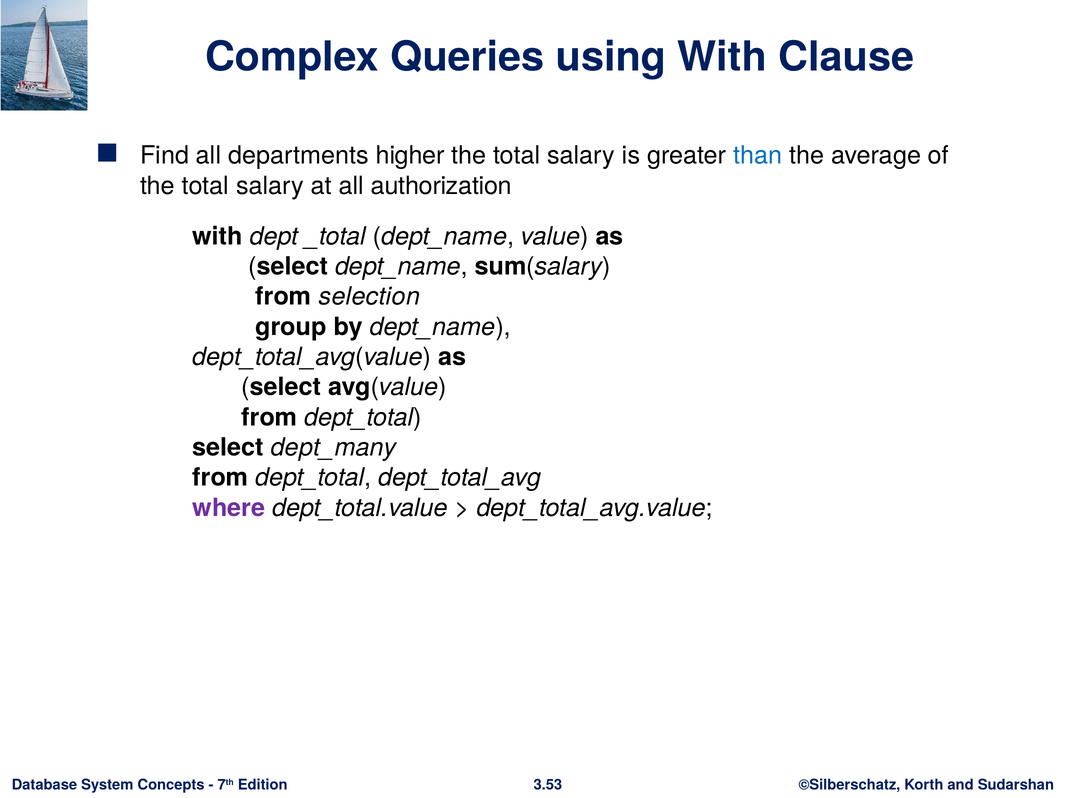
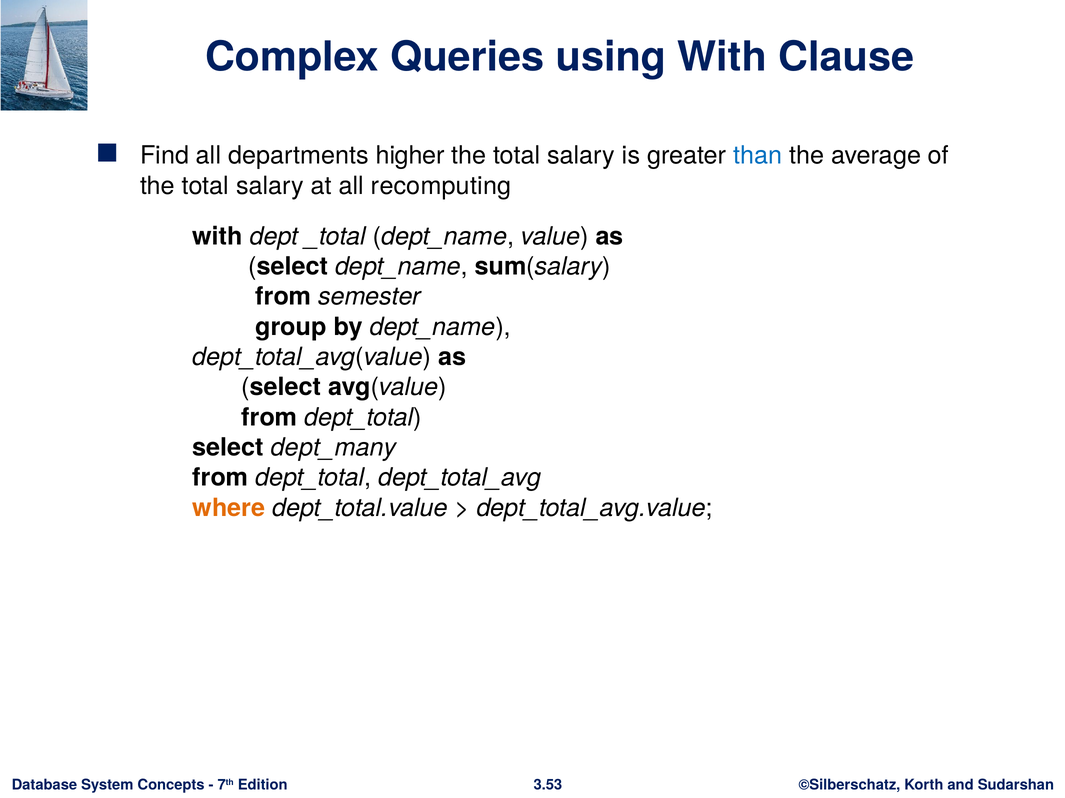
authorization: authorization -> recomputing (441, 186)
selection: selection -> semester (370, 297)
where colour: purple -> orange (229, 508)
